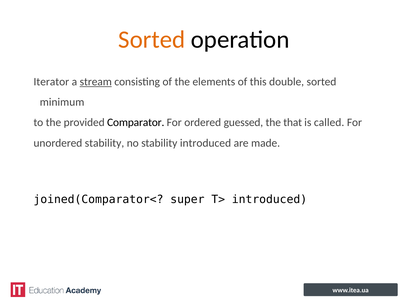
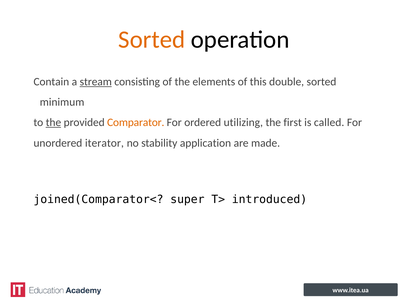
Iterator: Iterator -> Contain (51, 82)
the underline: none -> present (53, 123)
Comparator colour: black -> orange (136, 123)
guessed: guessed -> utilizing (243, 123)
that: that -> first (293, 123)
unordered stability: stability -> iterator (104, 143)
stability introduced: introduced -> application (206, 143)
